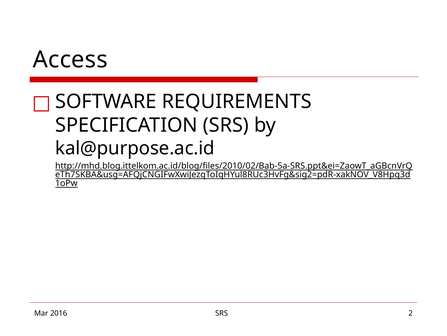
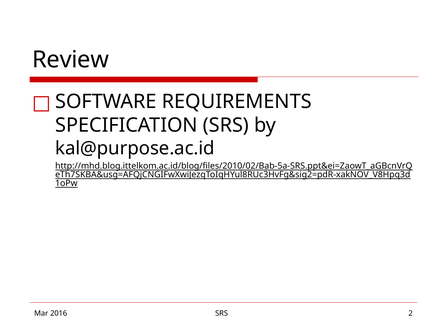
Access: Access -> Review (71, 60)
